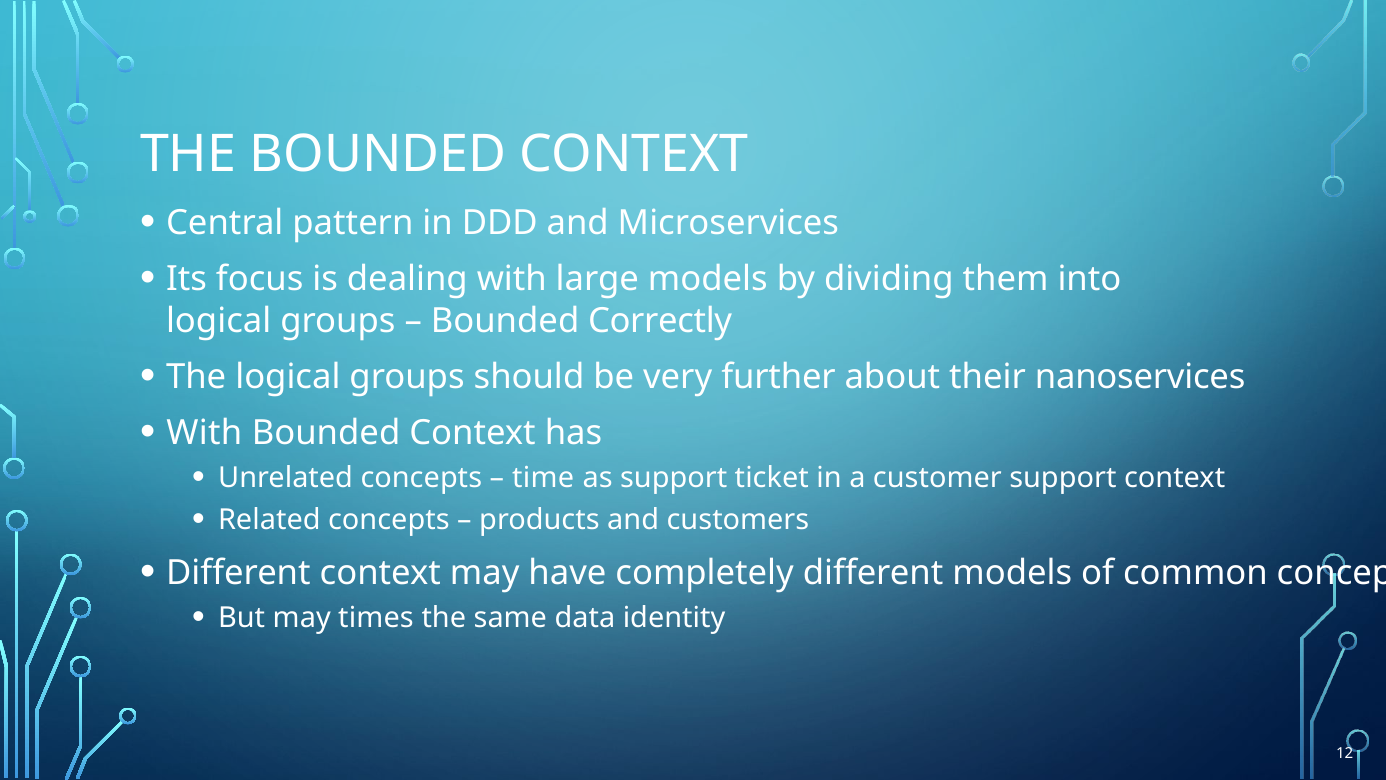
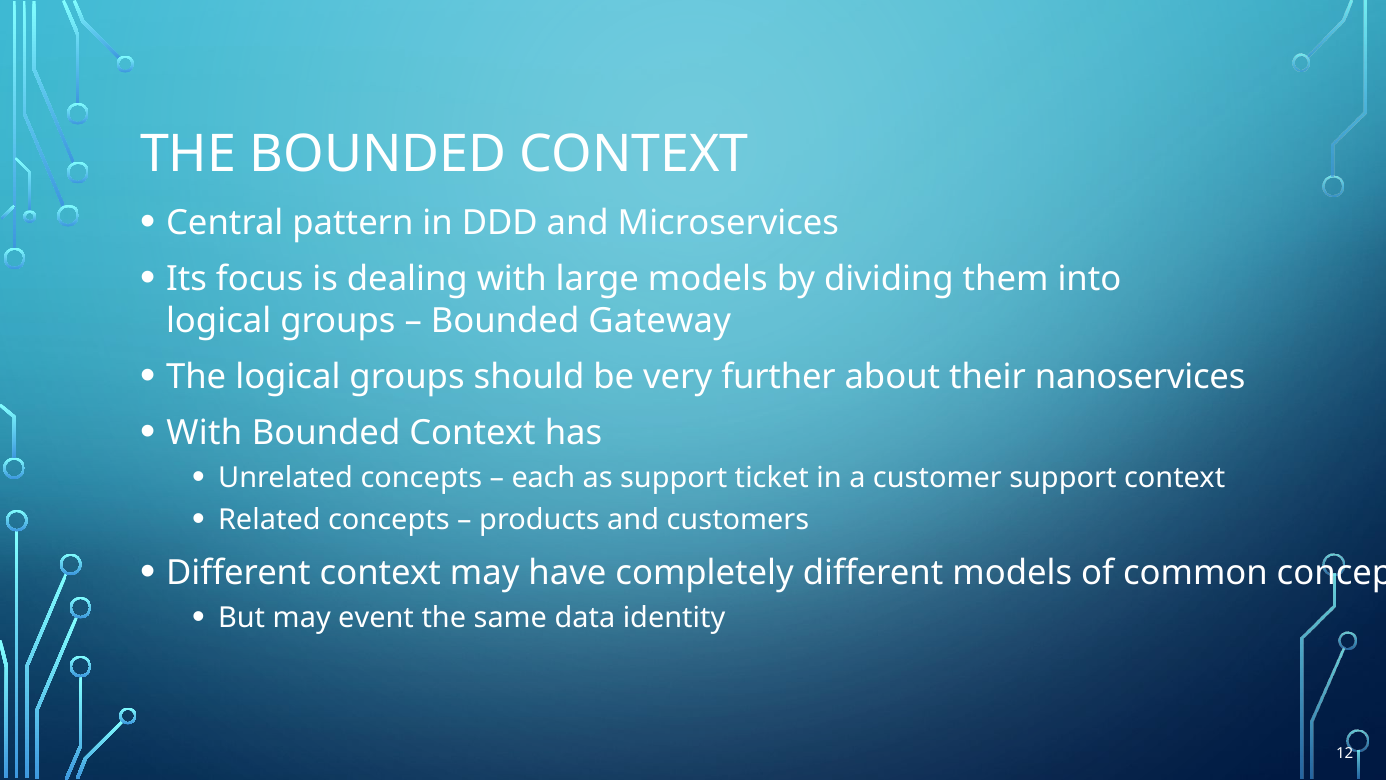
Correctly: Correctly -> Gateway (660, 321)
time: time -> each (543, 478)
times: times -> event (376, 618)
